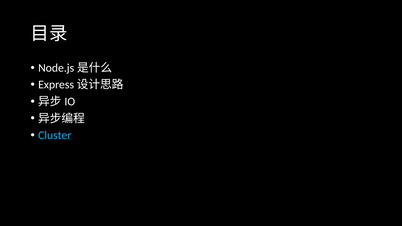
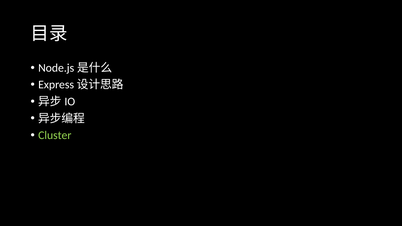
Cluster colour: light blue -> light green (55, 135)
